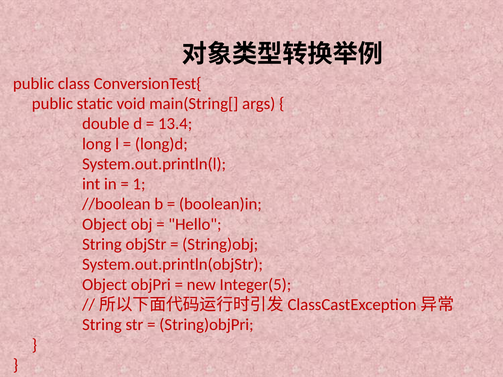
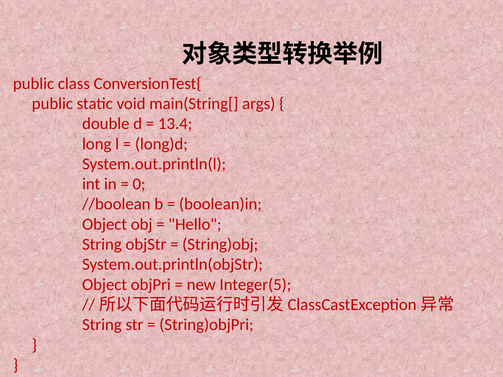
1: 1 -> 0 (139, 184)
